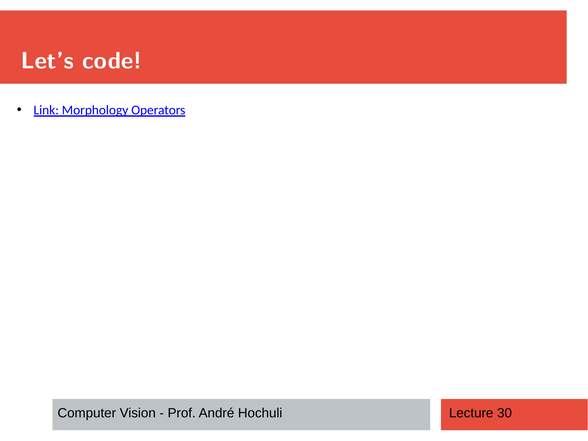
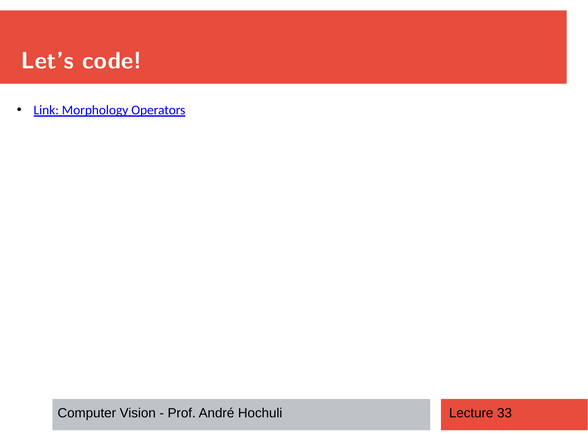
30: 30 -> 33 (505, 413)
